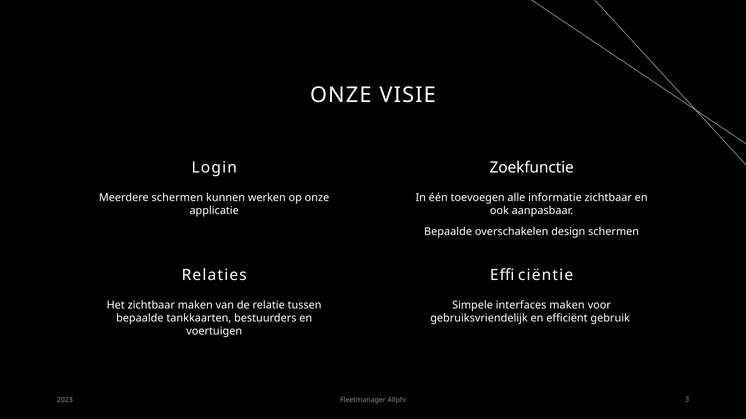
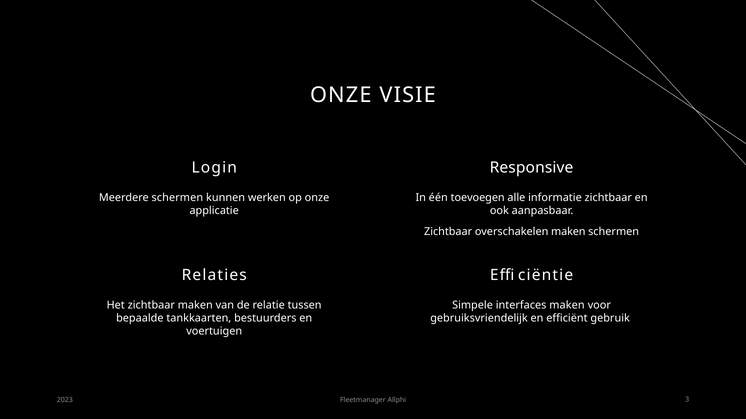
Zoekfunctie: Zoekfunctie -> Responsive (532, 168)
Bepaalde: Bepaalde -> Zichtbaar (448, 232)
overschakelen design: design -> maken (568, 232)
